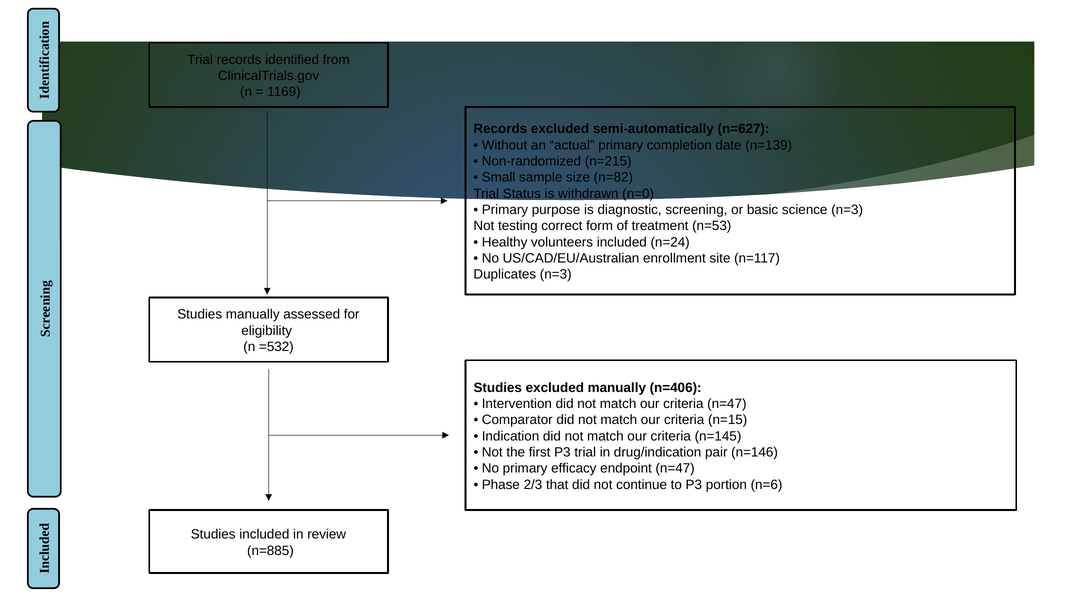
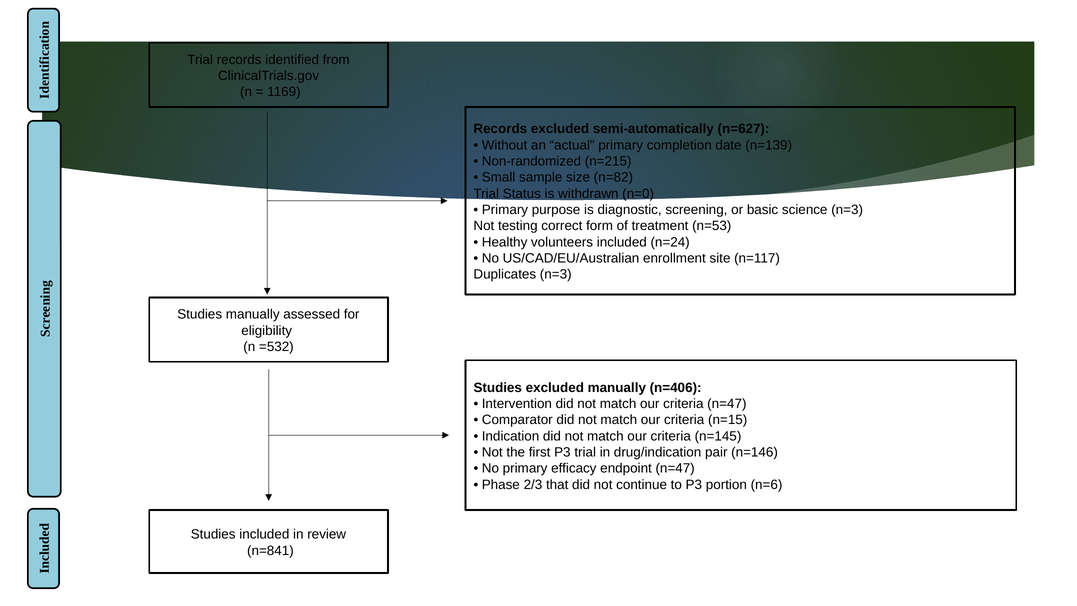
n=885: n=885 -> n=841 (270, 550)
